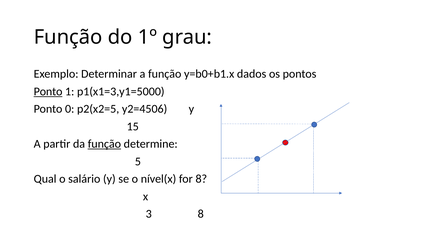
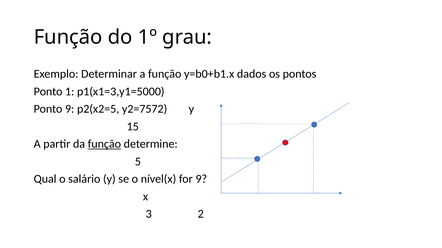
Ponto underline: present -> none (48, 92)
Ponto 0: 0 -> 9 (70, 109)
y2=4506: y2=4506 -> y2=7572 (145, 109)
for 8: 8 -> 9 (201, 179)
3 8: 8 -> 2 (201, 214)
